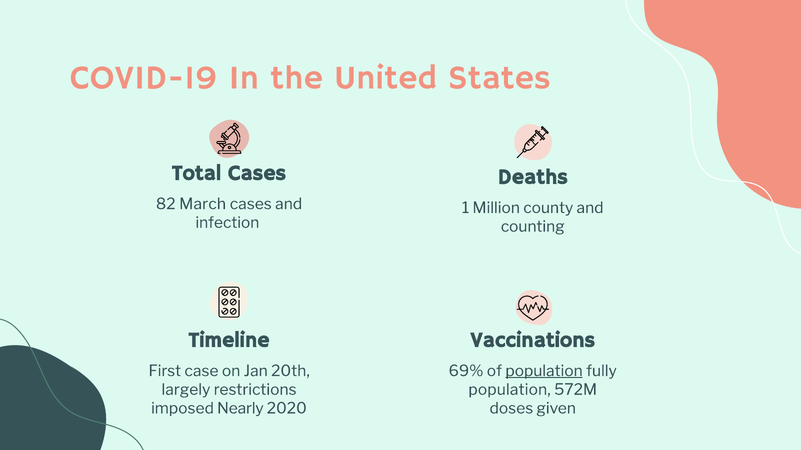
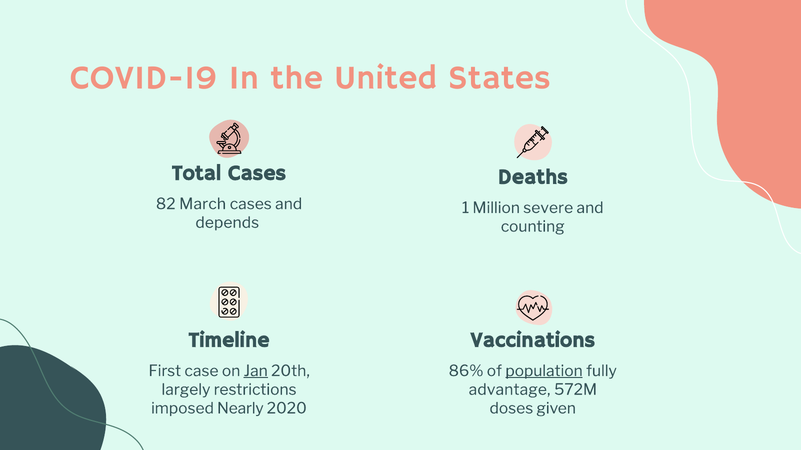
county: county -> severe (548, 208)
infection: infection -> depends (227, 223)
Jan underline: none -> present (256, 371)
69%: 69% -> 86% (466, 371)
population: population -> advantage (510, 390)
